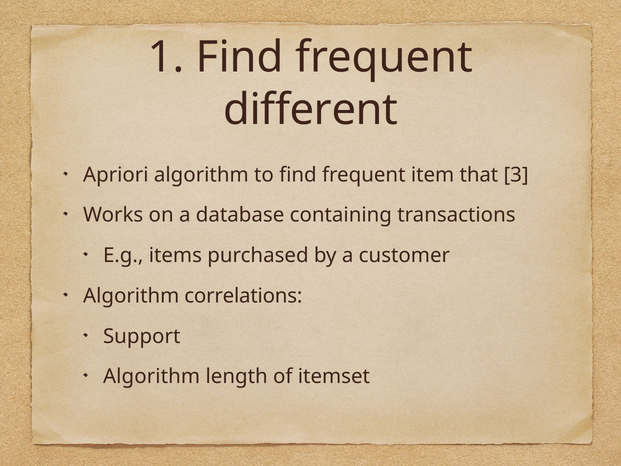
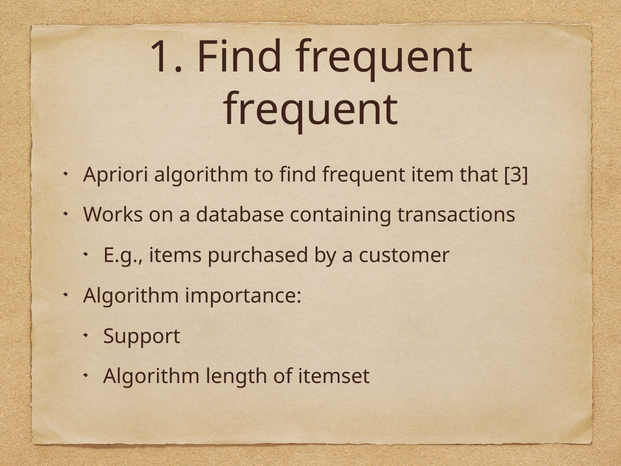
different: different -> frequent (311, 110)
correlations: correlations -> importance (243, 296)
